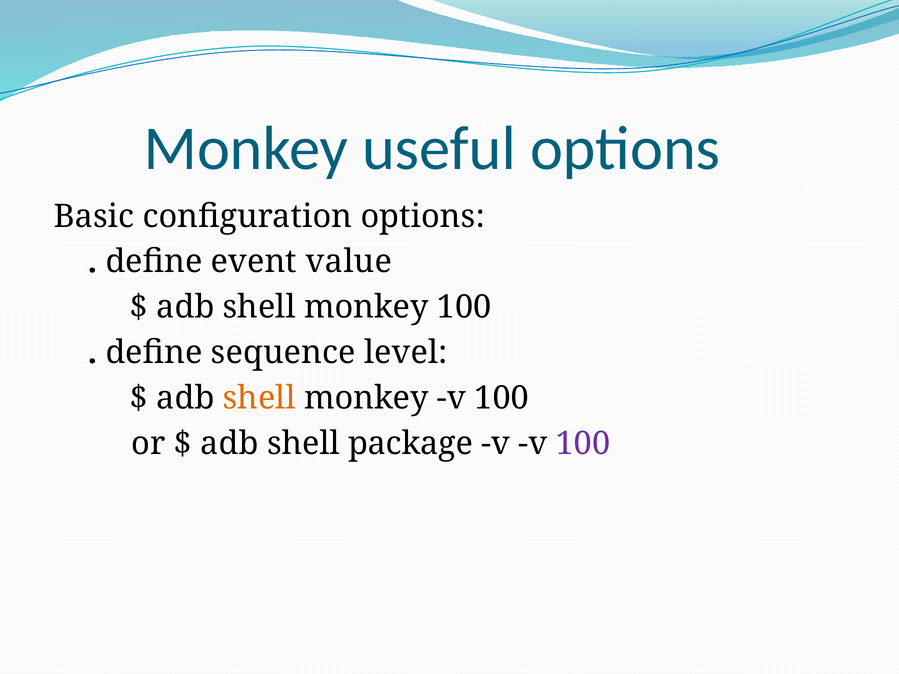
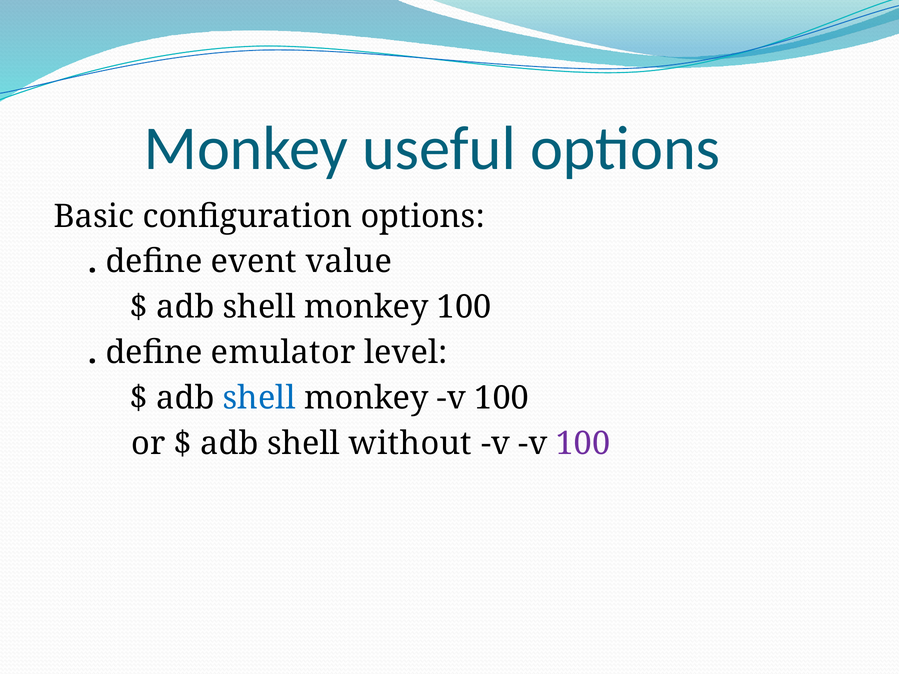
sequence: sequence -> emulator (283, 353)
shell colour: orange -> blue (259, 398)
package: package -> without (410, 443)
